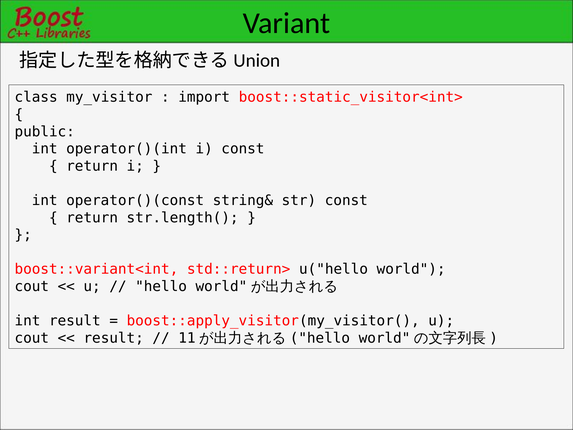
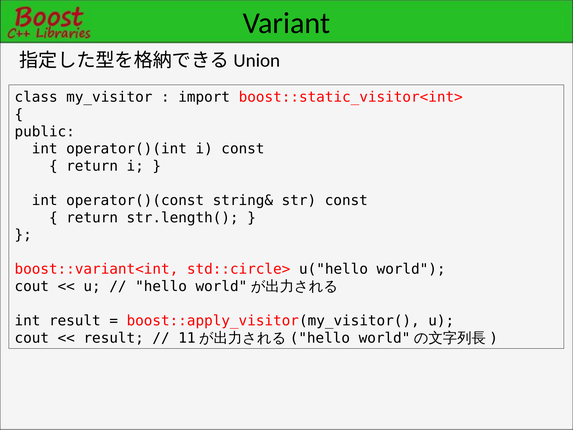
std::return>: std::return> -> std::circle> (239, 269)
